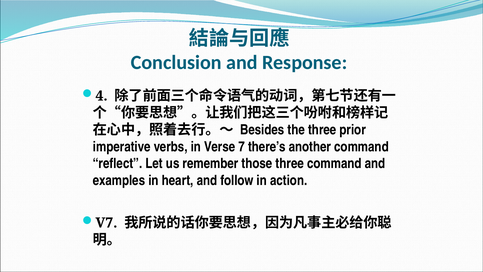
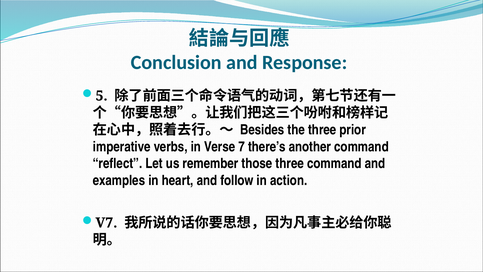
4: 4 -> 5 (102, 96)
